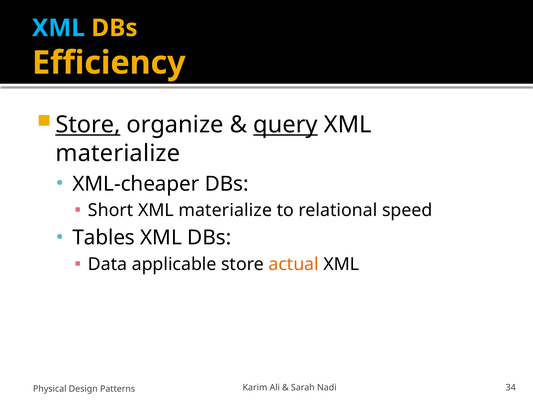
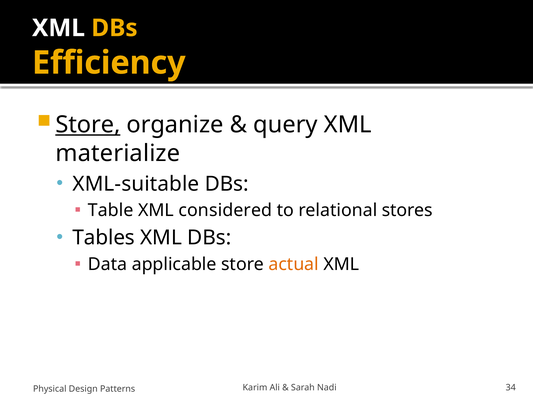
XML colour: light blue -> white (58, 28)
query underline: present -> none (285, 125)
XML-cheaper: XML-cheaper -> XML-suitable (136, 184)
Short: Short -> Table (111, 210)
materialize: materialize -> considered (225, 210)
speed: speed -> stores (407, 210)
